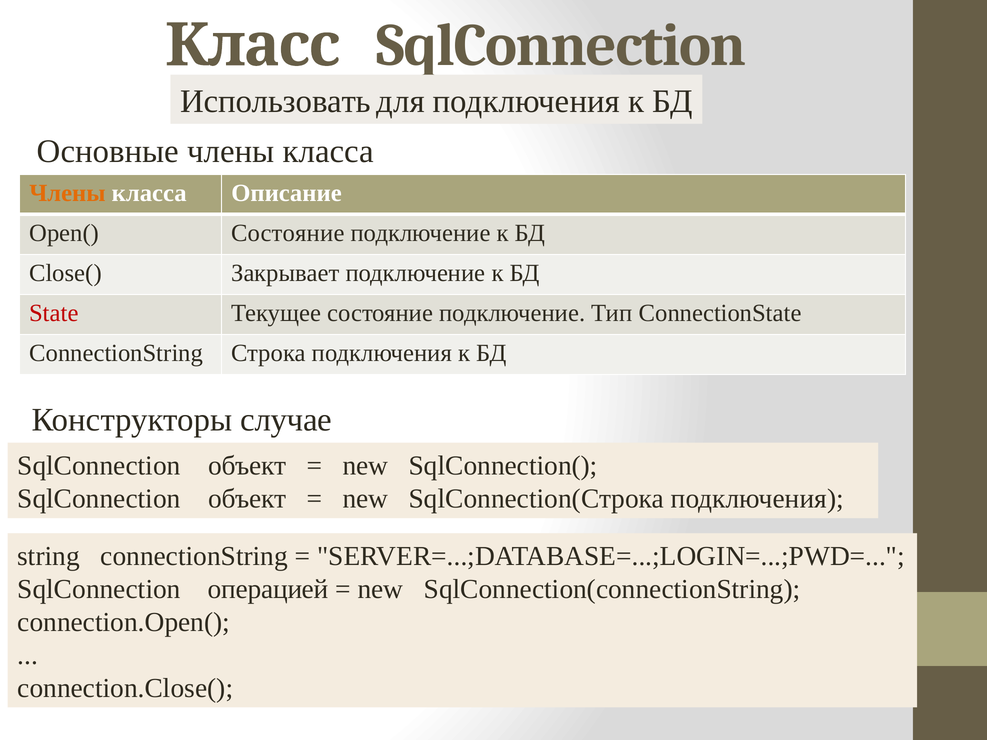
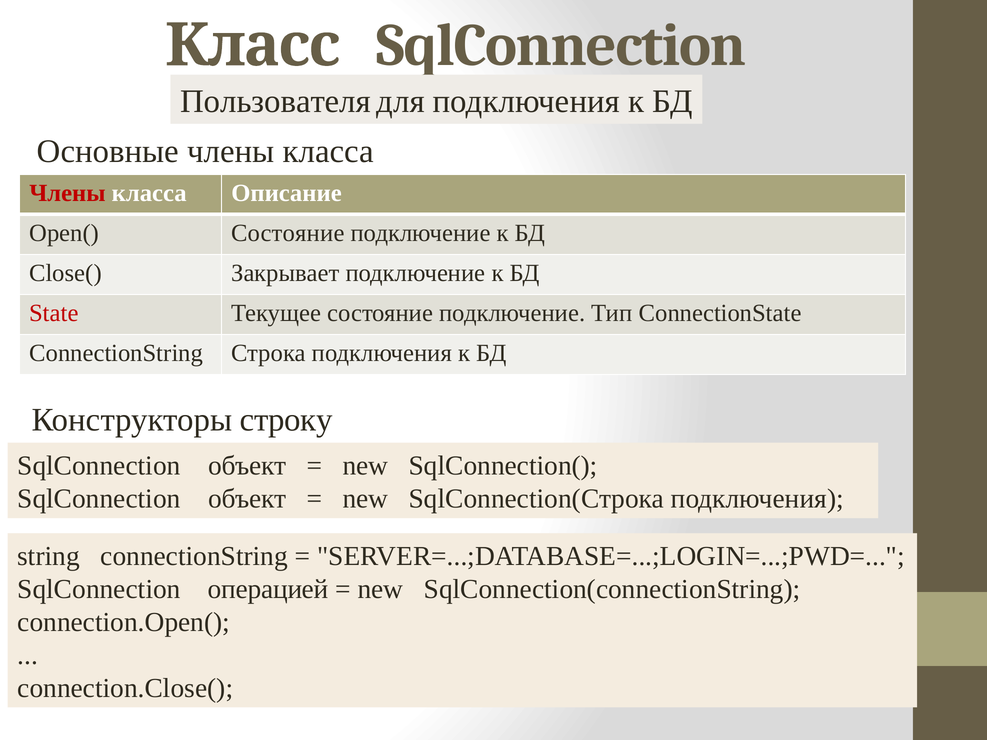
Использовать: Использовать -> Пользователя (276, 102)
Члены colour: orange -> red (67, 193)
случае: случае -> строку (286, 420)
